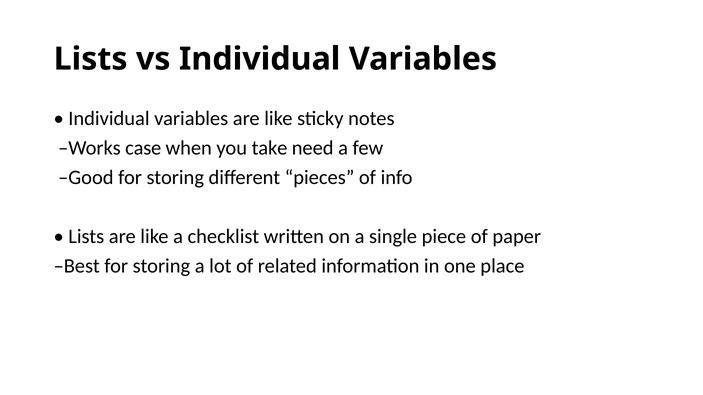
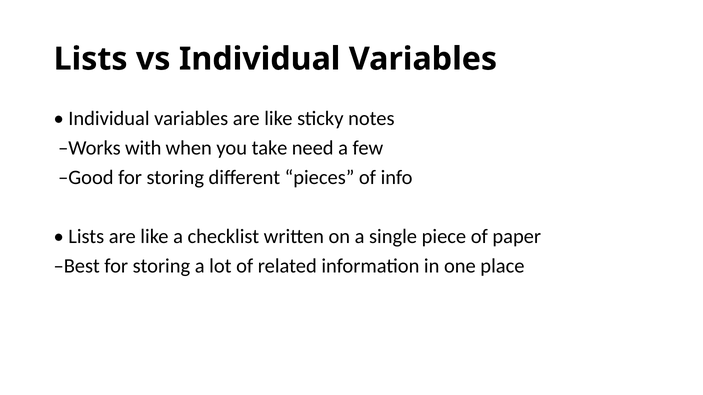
case: case -> with (143, 148)
